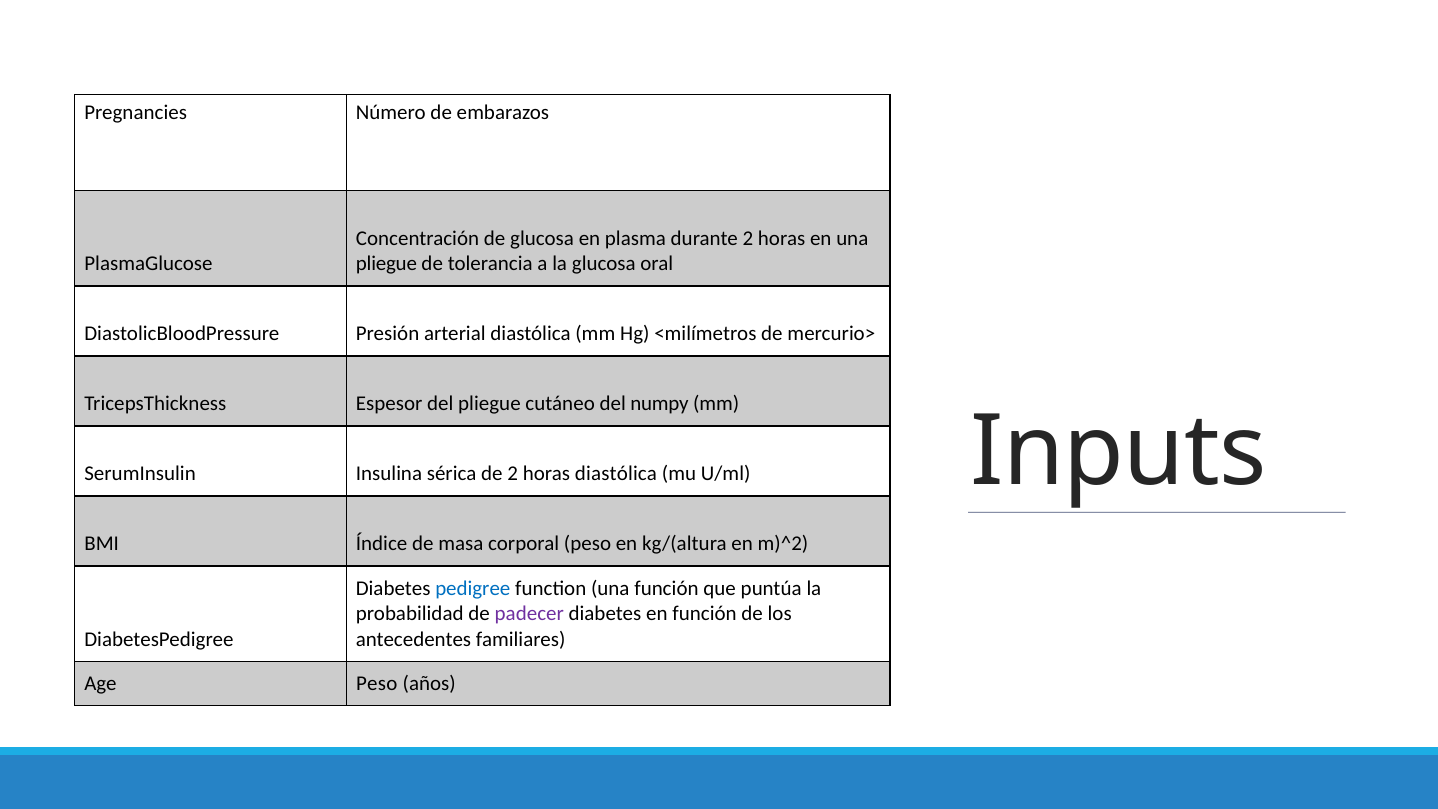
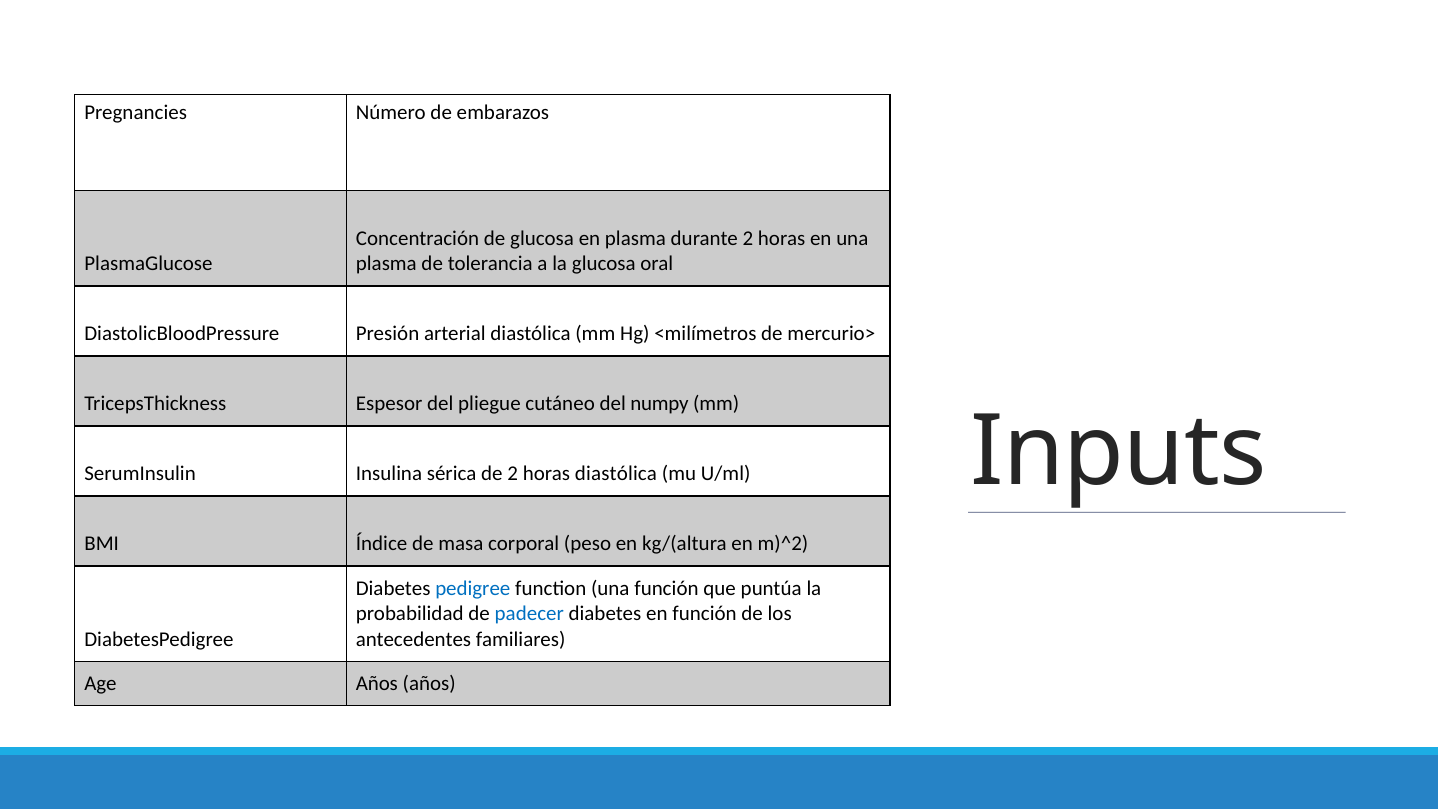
pliegue: pliegue -> plasma (386, 264)
padecer colour: purple -> blue (529, 614)
Age Peso: Peso -> Años (377, 684)
